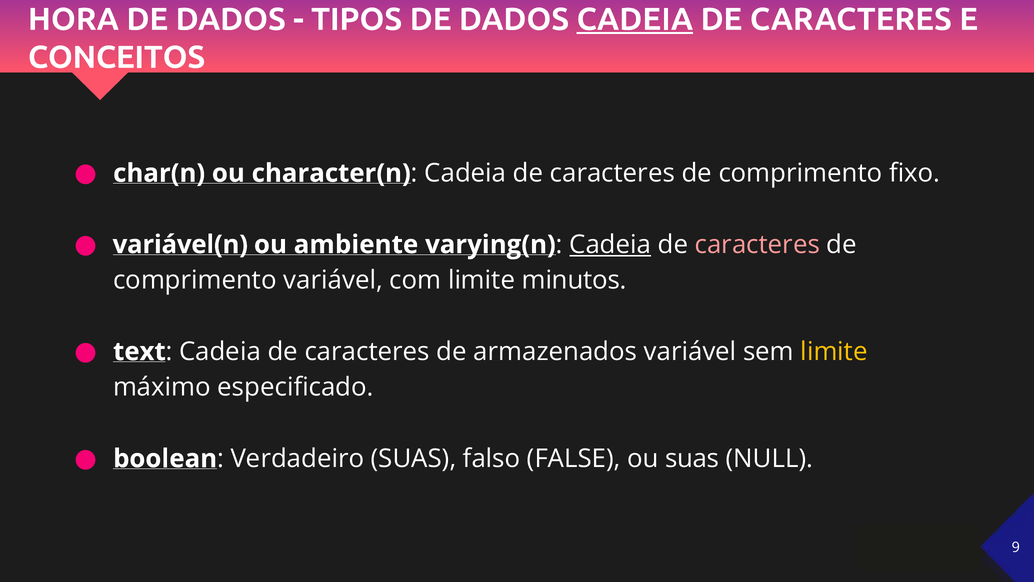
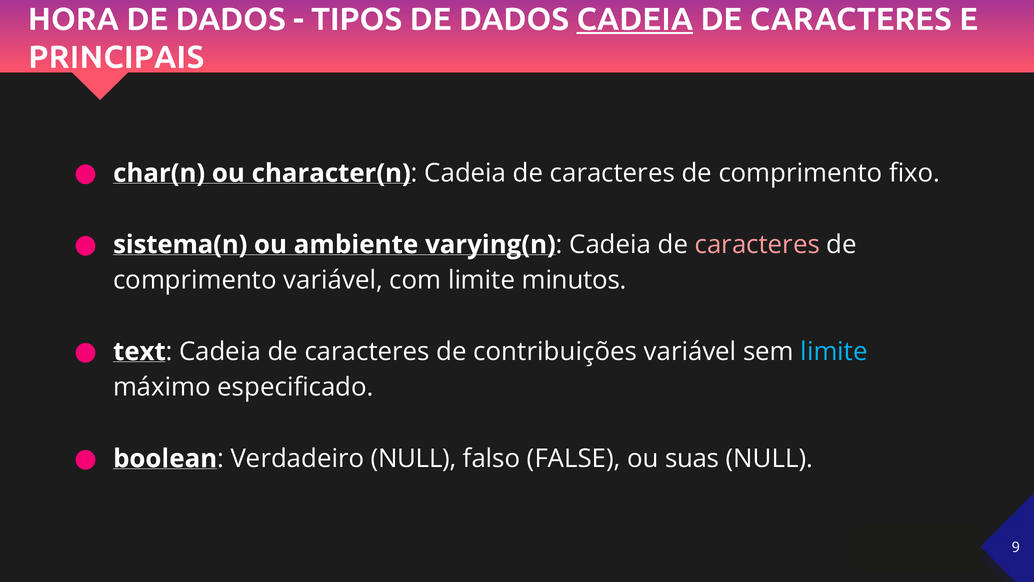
CONCEITOS: CONCEITOS -> PRINCIPAIS (116, 57)
variável(n: variável(n -> sistema(n (180, 244)
Cadeia underline: present -> none (610, 244)
armazenados: armazenados -> contribuições (555, 351)
limite colour: yellow -> light blue (834, 351)
Verdadeiro SUAS: SUAS -> NULL (414, 458)
